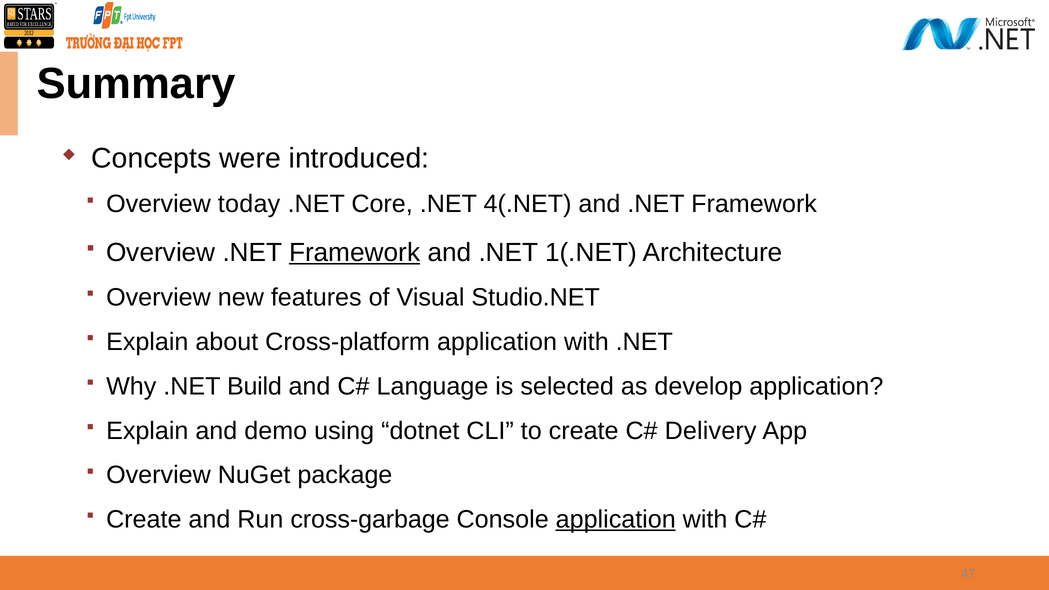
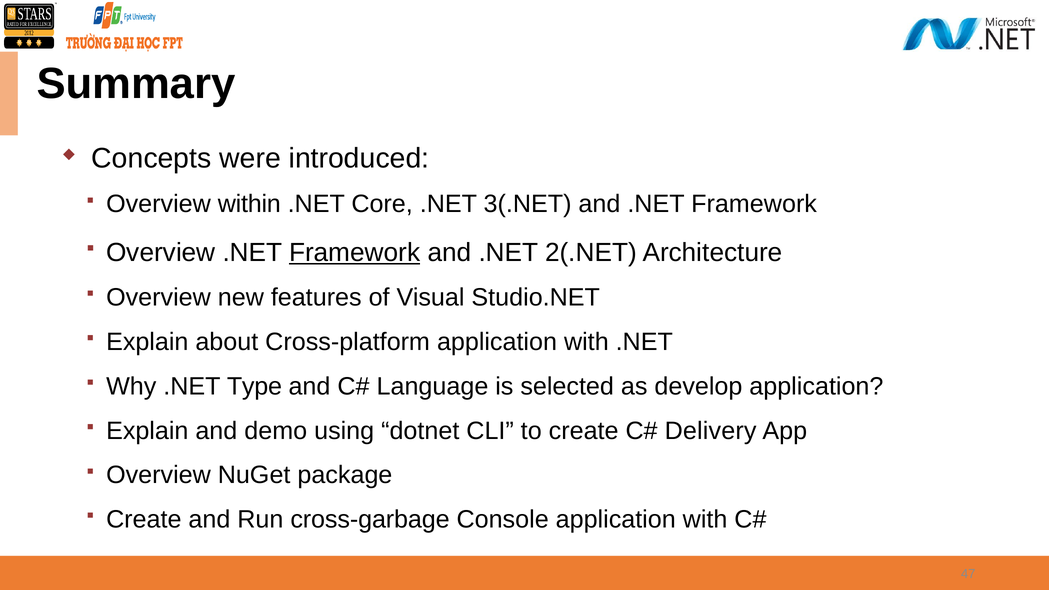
today: today -> within (249, 204)
4(.NET: 4(.NET -> 3(.NET (528, 204)
1(.NET: 1(.NET -> 2(.NET (591, 252)
Build: Build -> Type (254, 386)
application underline: present -> none (616, 520)
